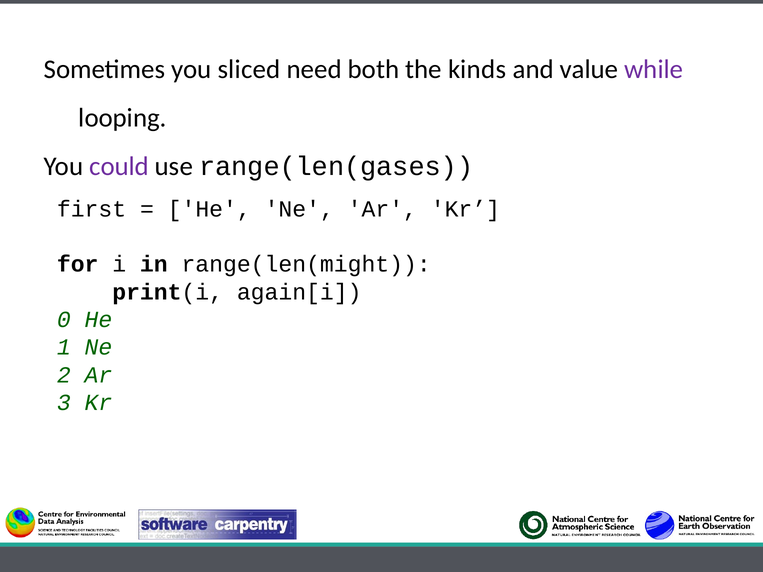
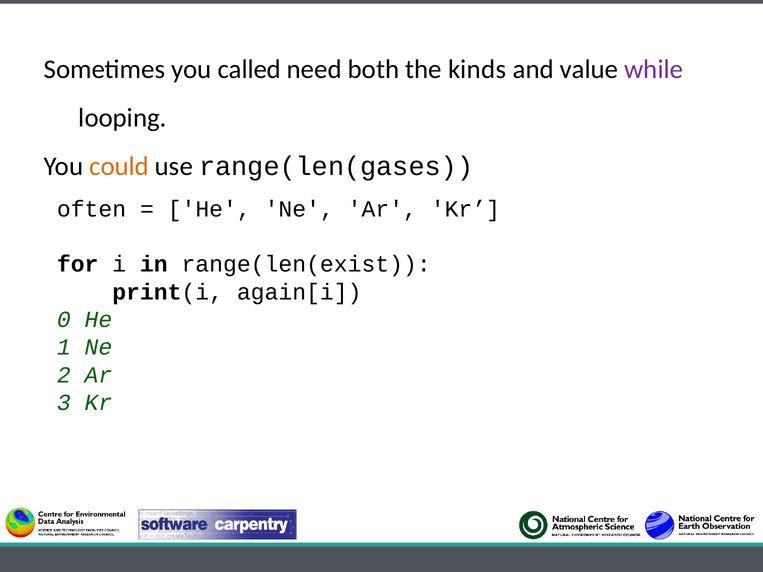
sliced: sliced -> called (249, 69)
could colour: purple -> orange (119, 166)
first: first -> often (92, 209)
range(len(might: range(len(might -> range(len(exist (306, 264)
